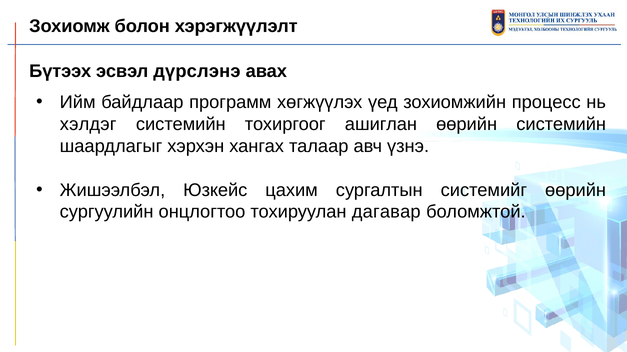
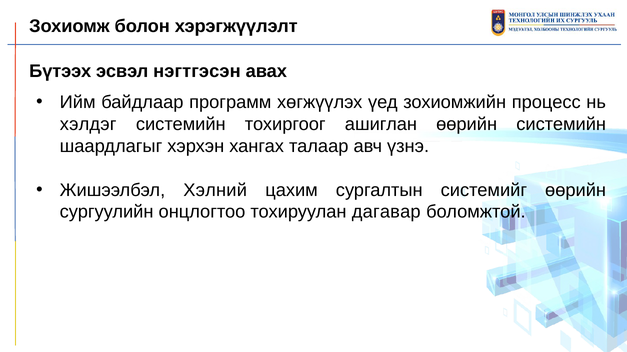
дүрслэнэ: дүрслэнэ -> нэгтгэсэн (197, 72)
Юзкейс: Юзкейс -> Хэлний (215, 190)
